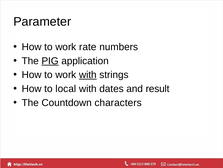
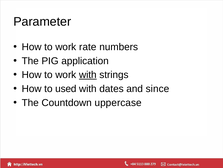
PIG underline: present -> none (50, 61)
local: local -> used (66, 88)
result: result -> since (158, 88)
characters: characters -> uppercase (118, 102)
